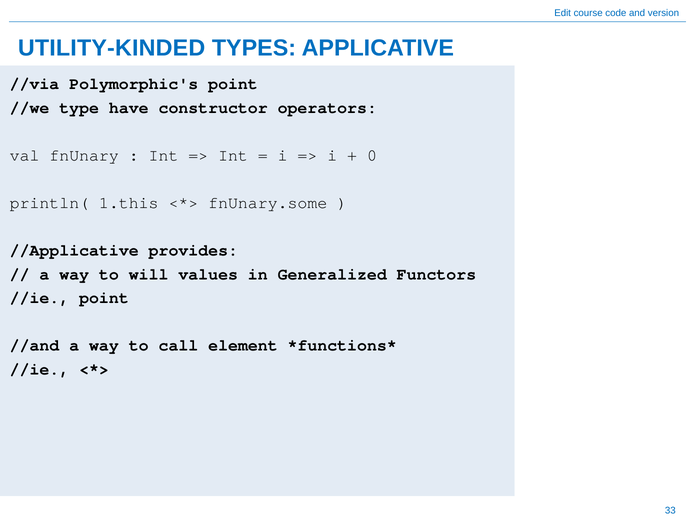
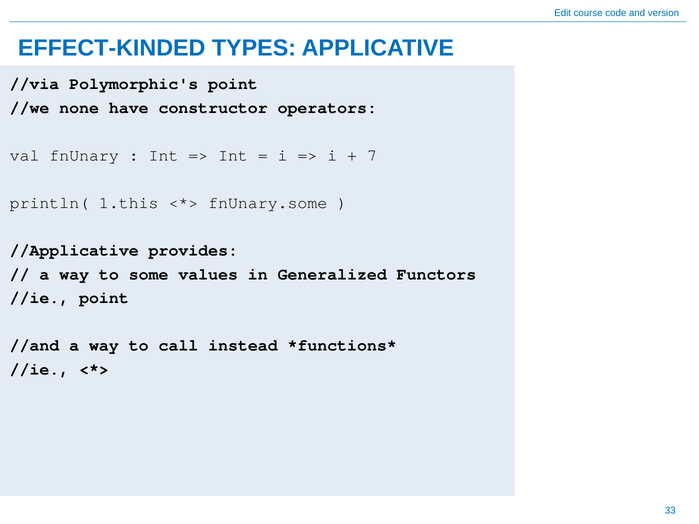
UTILITY-KINDED: UTILITY-KINDED -> EFFECT-KINDED (112, 48)
type: type -> none (79, 108)
0: 0 -> 7 (372, 155)
will: will -> some (149, 274)
element: element -> instead (243, 346)
